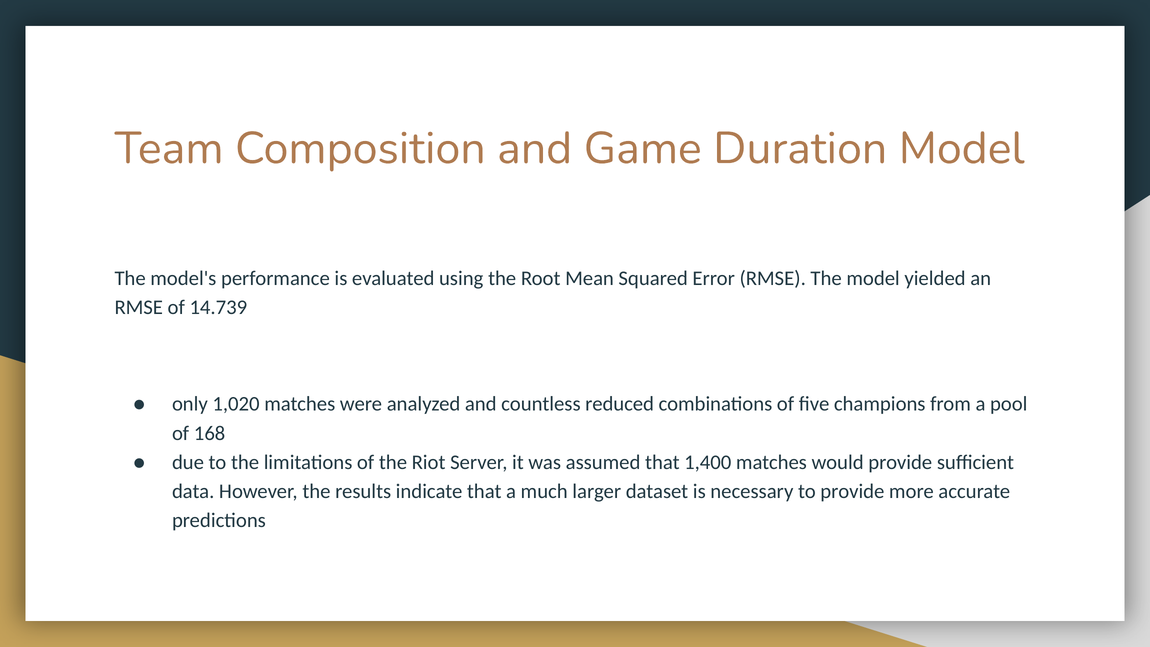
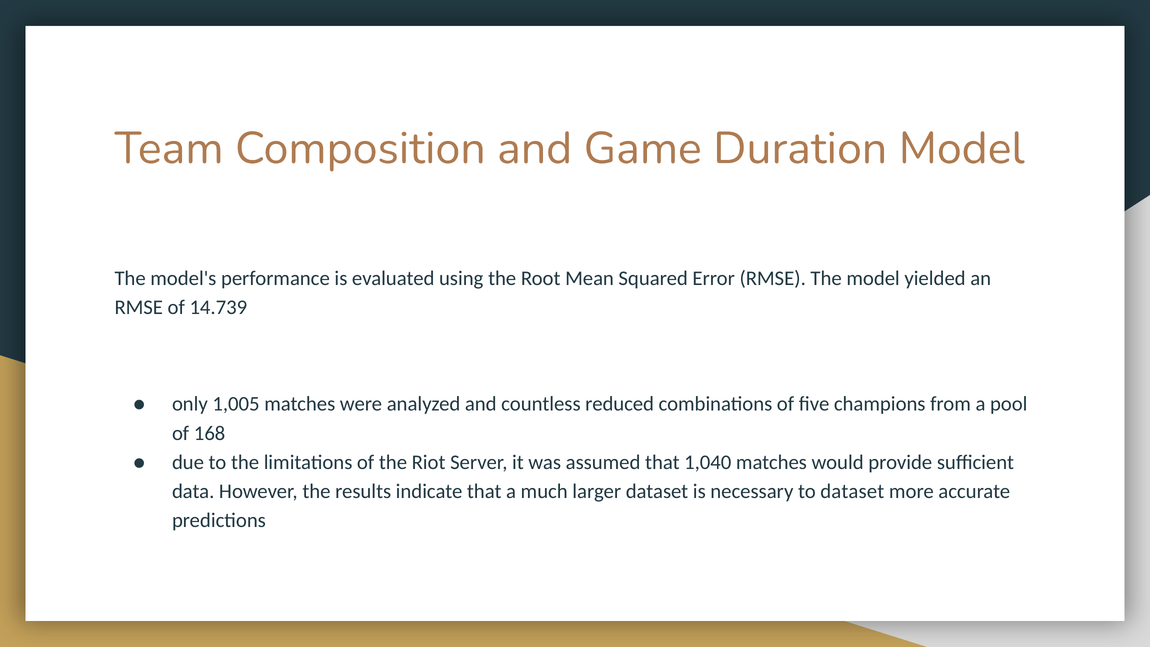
1,020: 1,020 -> 1,005 (236, 404)
1,400: 1,400 -> 1,040 (708, 462)
to provide: provide -> dataset (852, 491)
